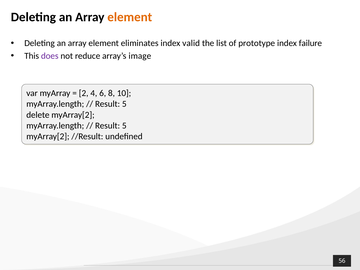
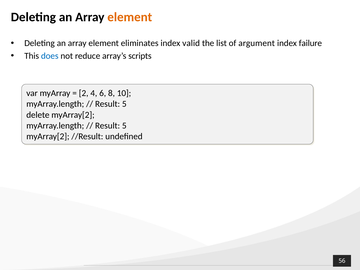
prototype: prototype -> argument (257, 43)
does colour: purple -> blue (50, 56)
image: image -> scripts (140, 56)
